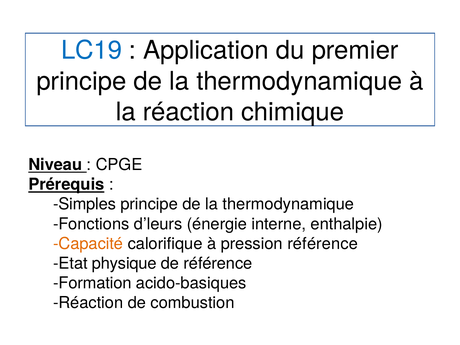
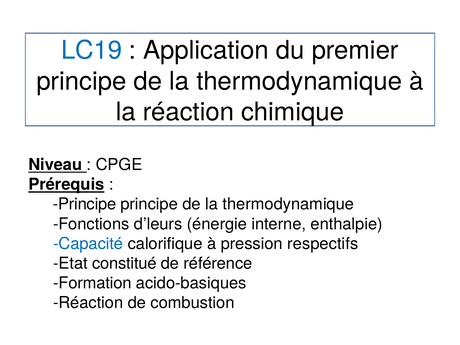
Simples: Simples -> Principe (85, 204)
Capacité colour: orange -> blue (88, 244)
pression référence: référence -> respectifs (323, 244)
physique: physique -> constitué (124, 263)
